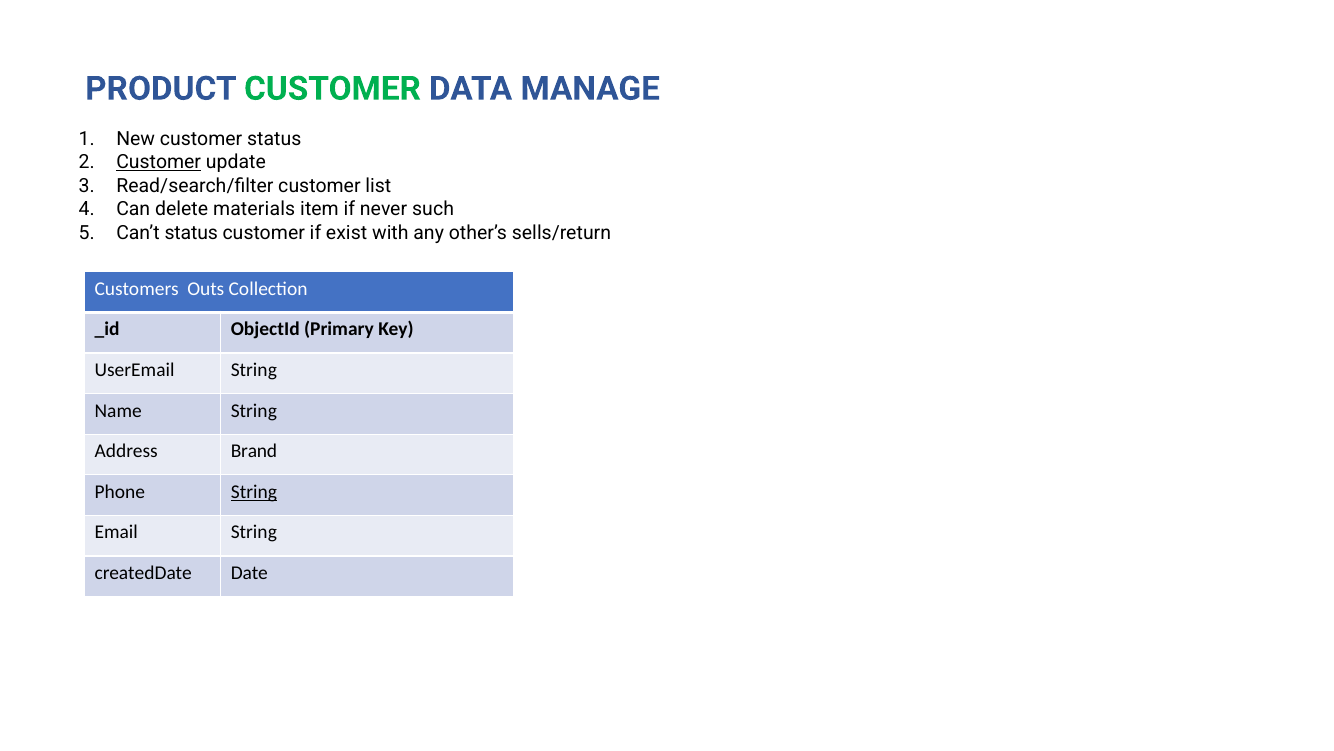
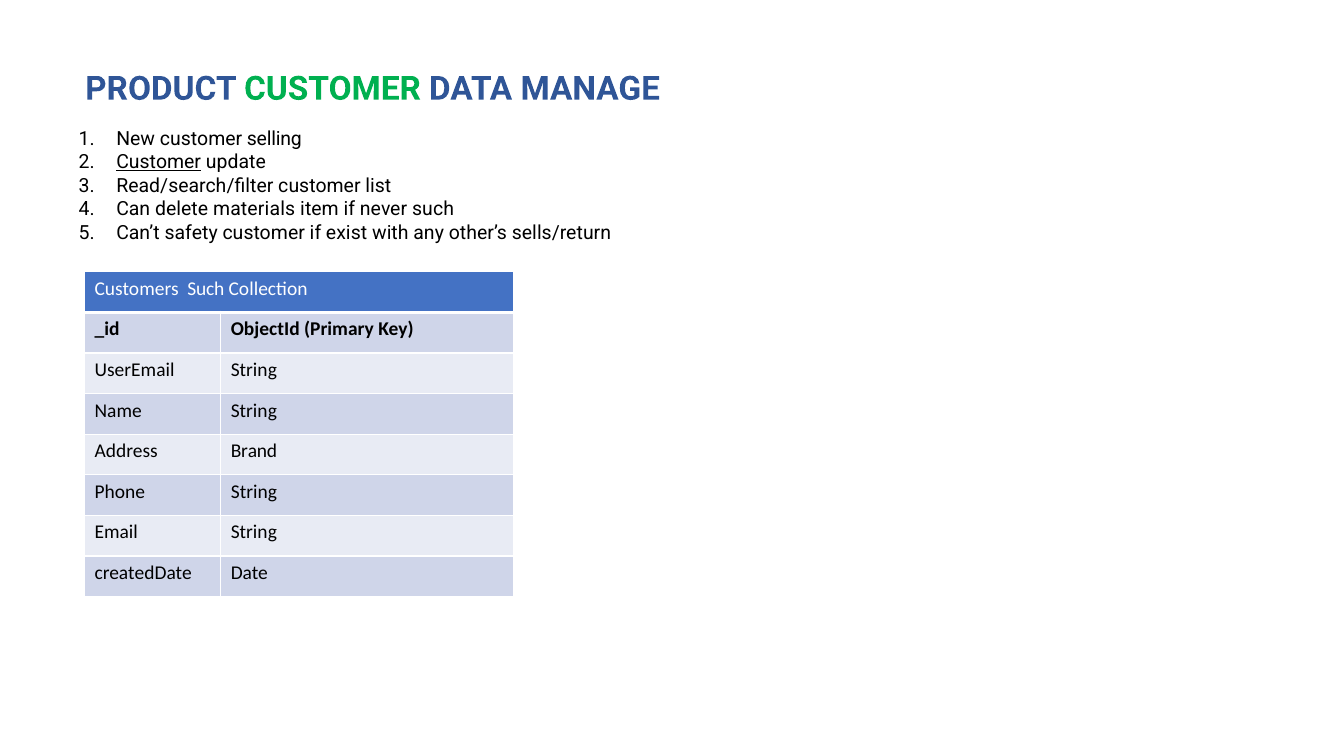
customer status: status -> selling (274, 139)
Can’t status: status -> safety (191, 232)
Customers Outs: Outs -> Such (206, 289)
String underline: present -> none (254, 492)
